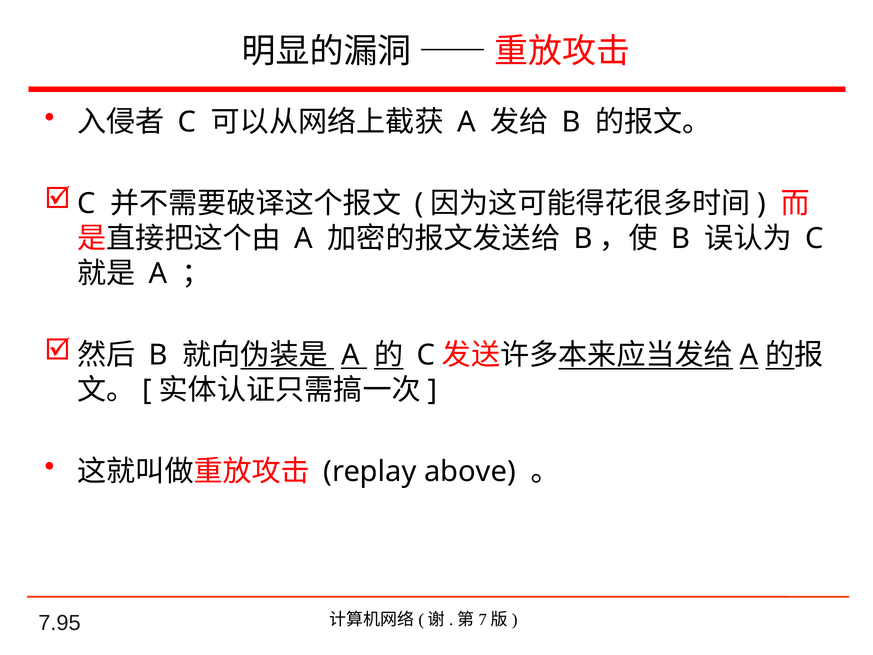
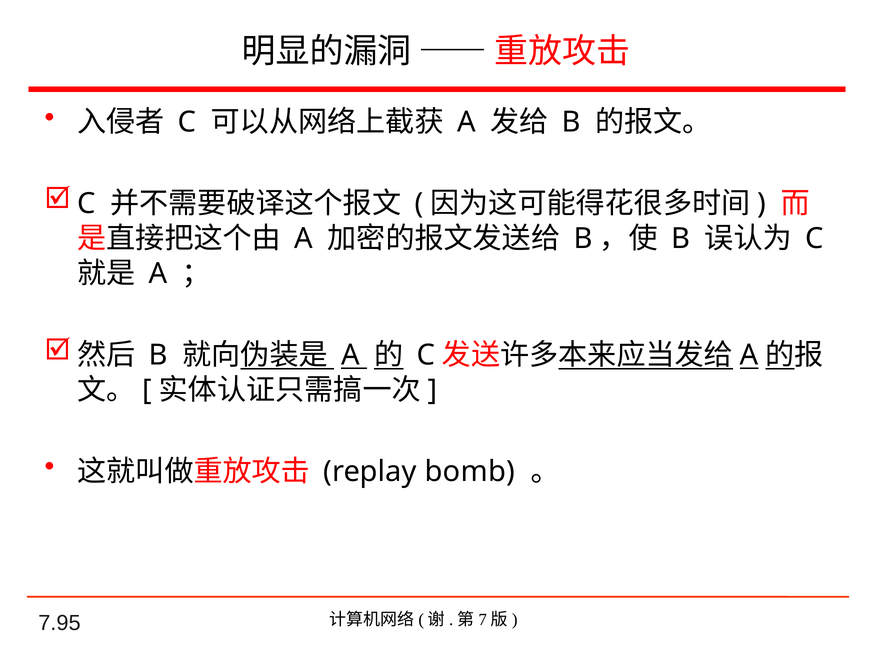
above: above -> bomb (470, 471)
